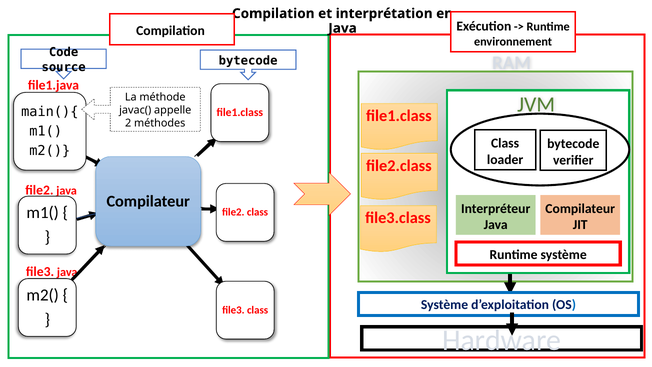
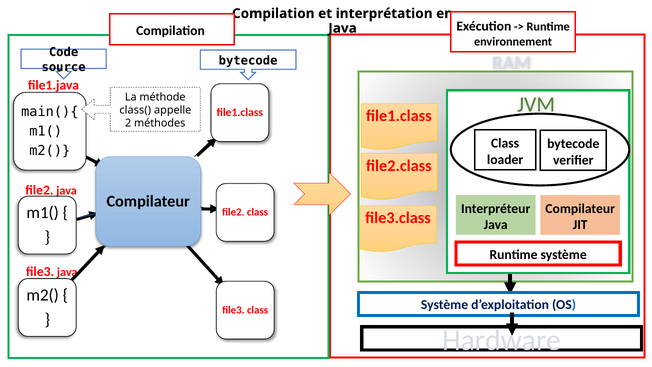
javac(: javac( -> class( (135, 110)
